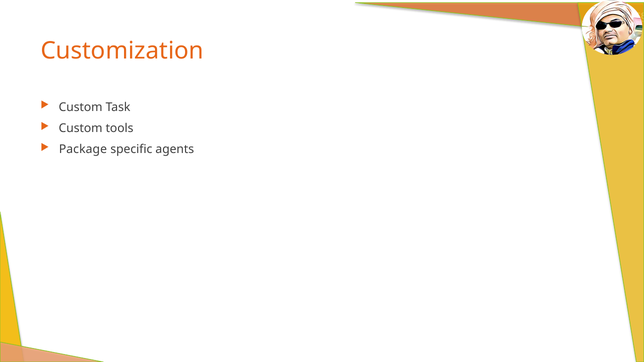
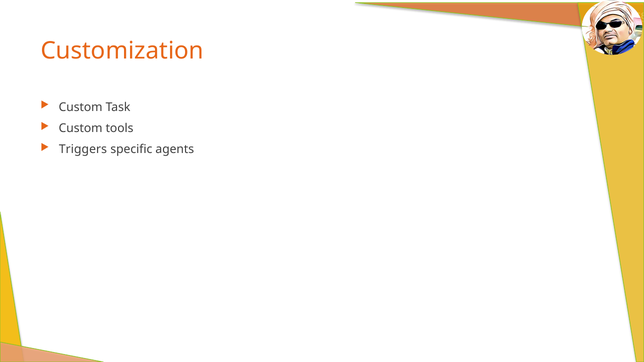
Package: Package -> Triggers (83, 150)
